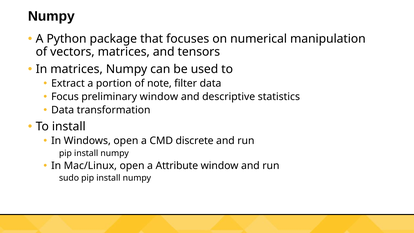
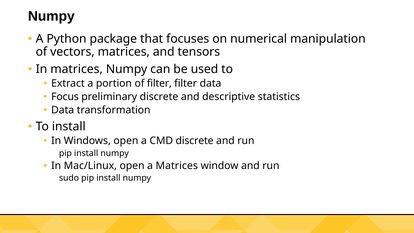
of note: note -> filter (159, 83)
preliminary window: window -> discrete (159, 97)
a Attribute: Attribute -> Matrices (177, 166)
